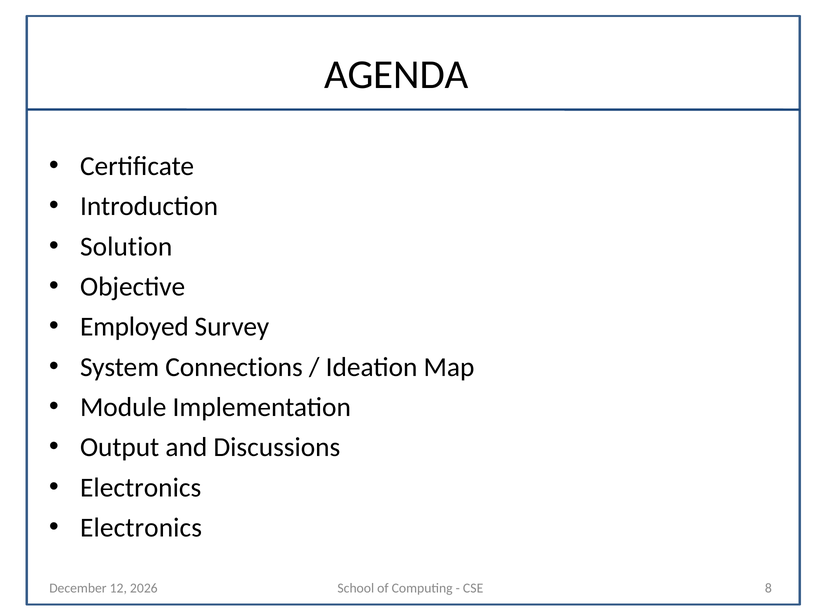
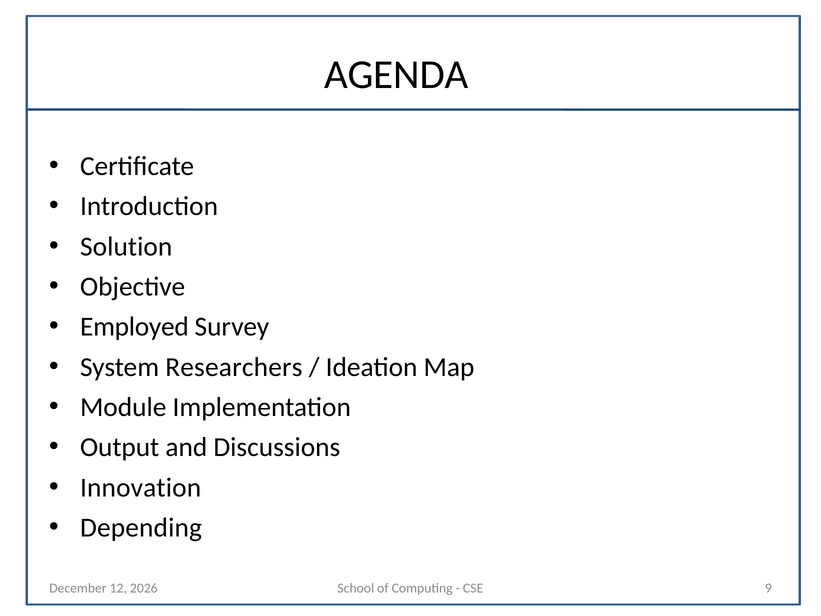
Connections: Connections -> Researchers (234, 367)
Electronics: Electronics -> Innovation (141, 487)
Electronics: Electronics -> Depending (141, 527)
8: 8 -> 9 (768, 588)
